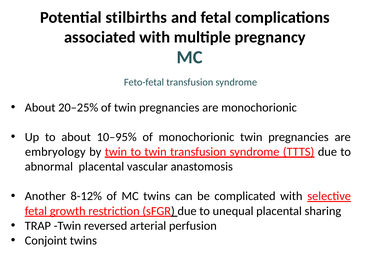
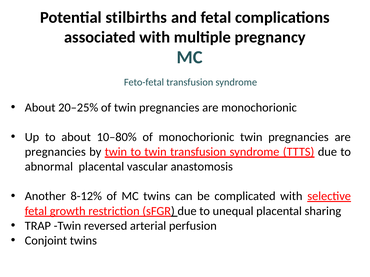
10–95%: 10–95% -> 10–80% (117, 137)
embryology: embryology -> pregnancies (55, 152)
